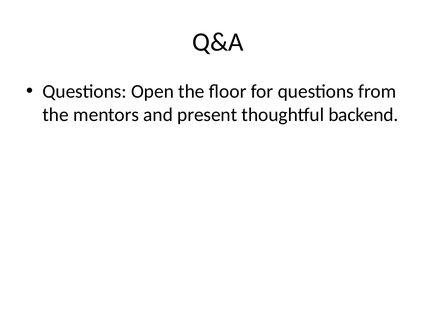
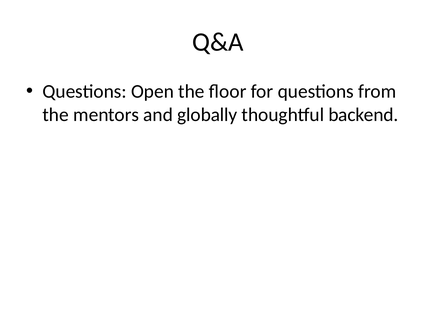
present: present -> globally (207, 115)
